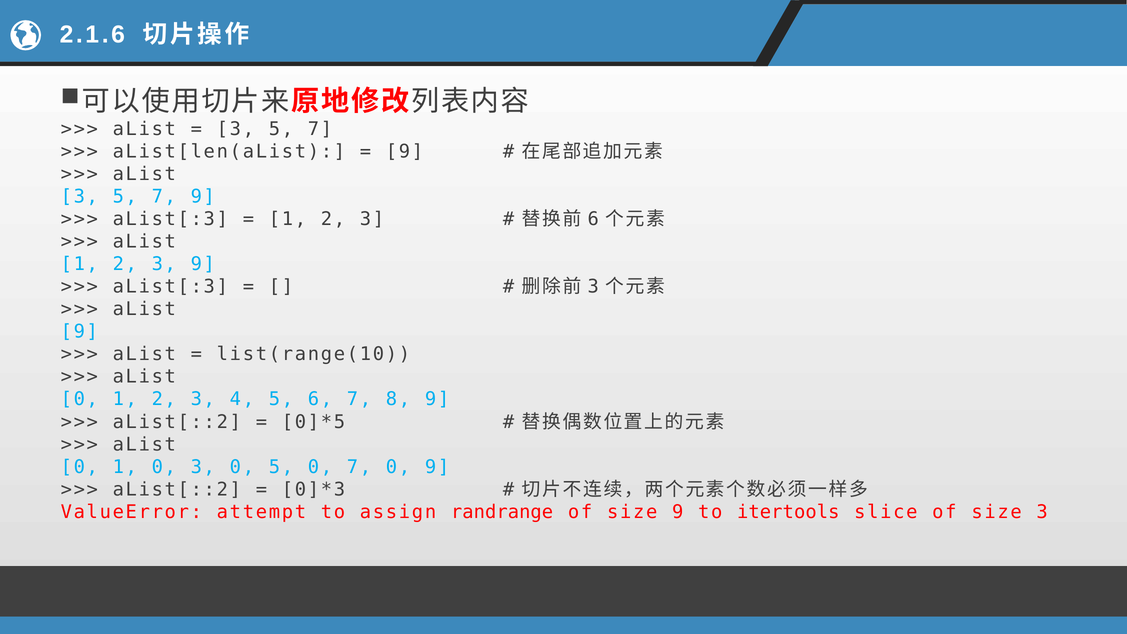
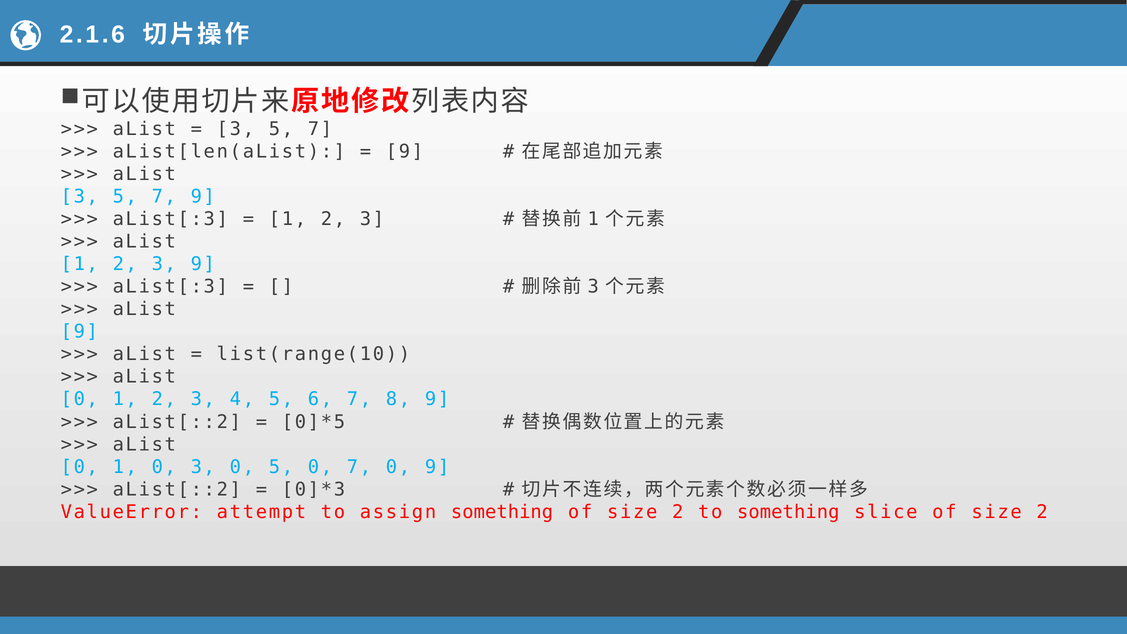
6: 6 -> 1 (593, 219)
assign randrange: randrange -> something (502, 512)
9: 9 -> 2 (678, 512)
to itertools: itertools -> something (788, 512)
slice of size 3: 3 -> 2 (1042, 512)
